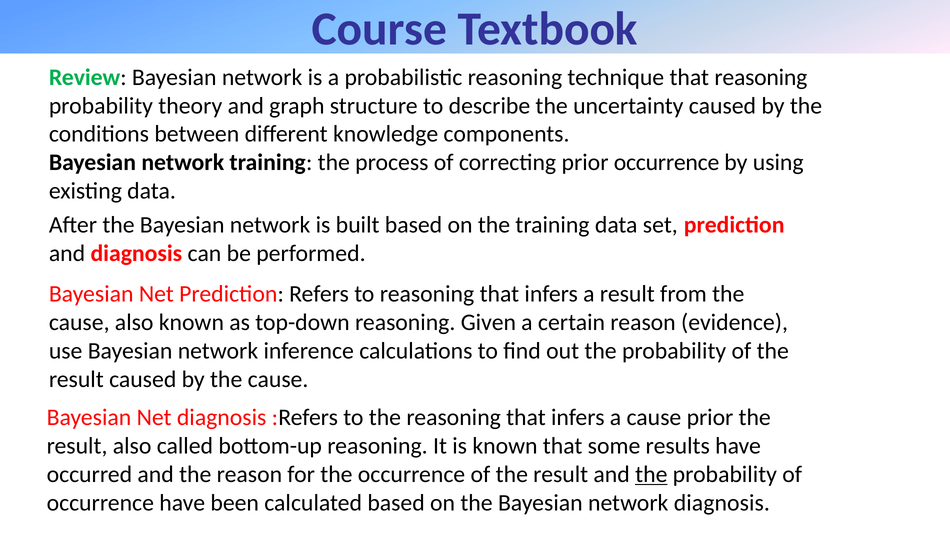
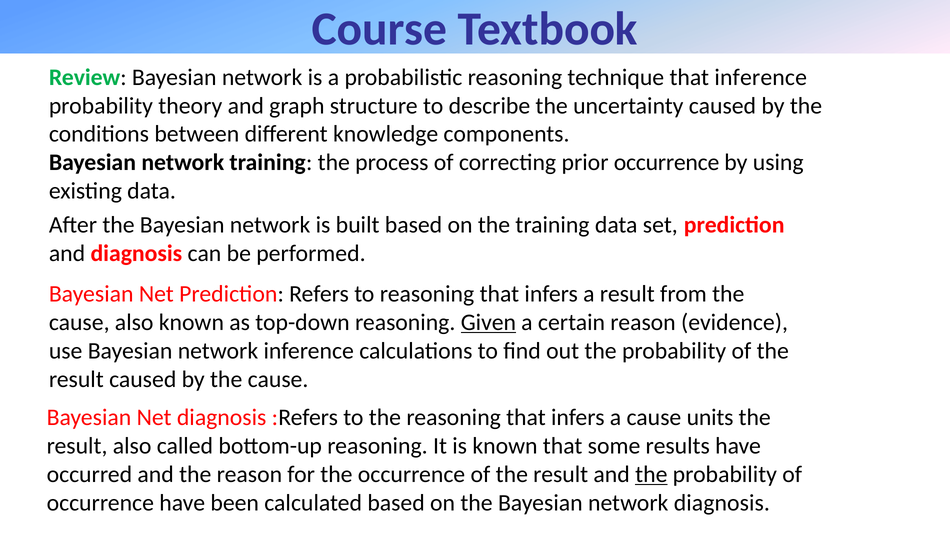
that reasoning: reasoning -> inference (761, 77)
Given underline: none -> present (488, 323)
cause prior: prior -> units (710, 418)
